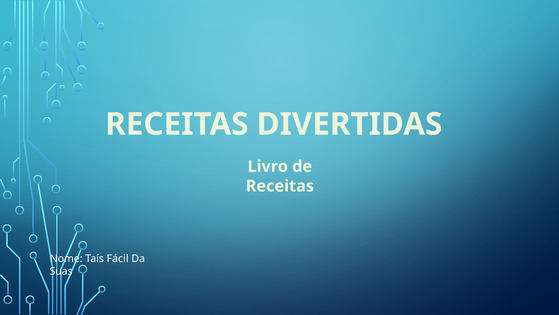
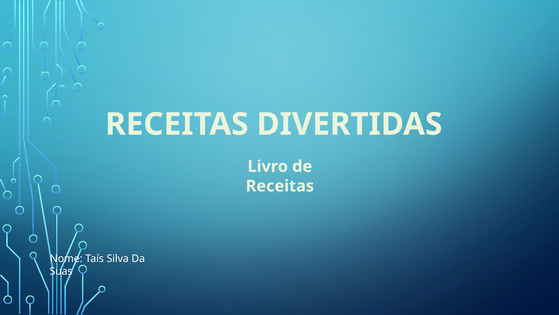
Fácil: Fácil -> Silva (118, 258)
